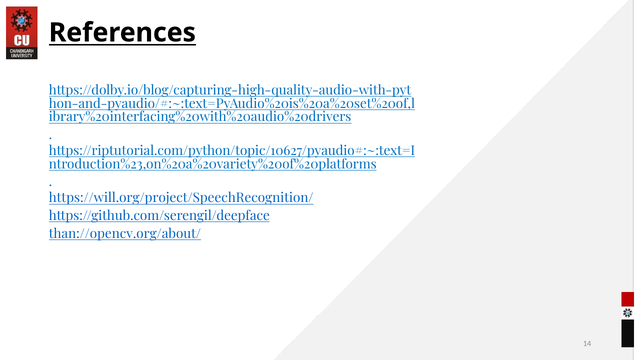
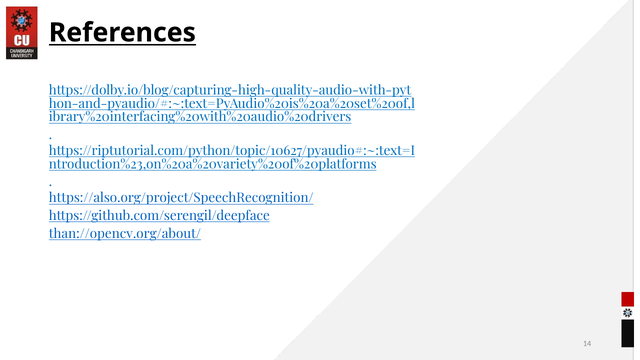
https://will.org/project/SpeechRecognition/: https://will.org/project/SpeechRecognition/ -> https://also.org/project/SpeechRecognition/ (181, 198)
